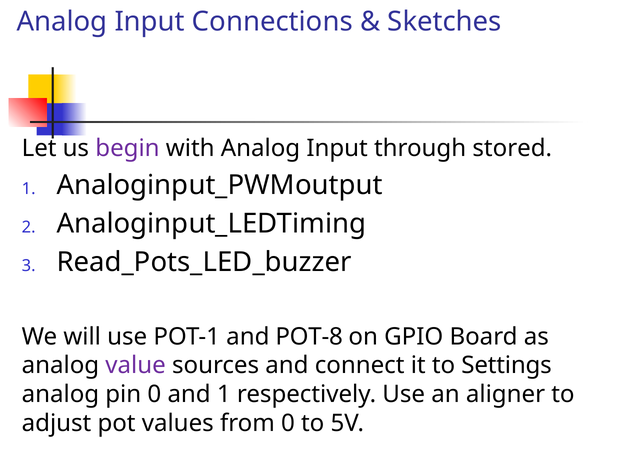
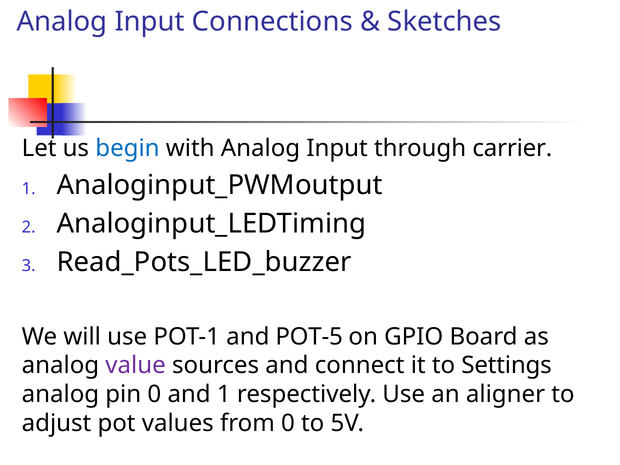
begin colour: purple -> blue (127, 148)
stored: stored -> carrier (512, 148)
POT-8: POT-8 -> POT-5 (309, 337)
